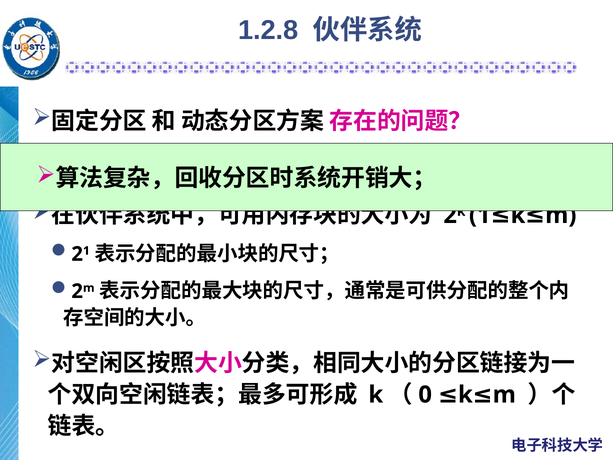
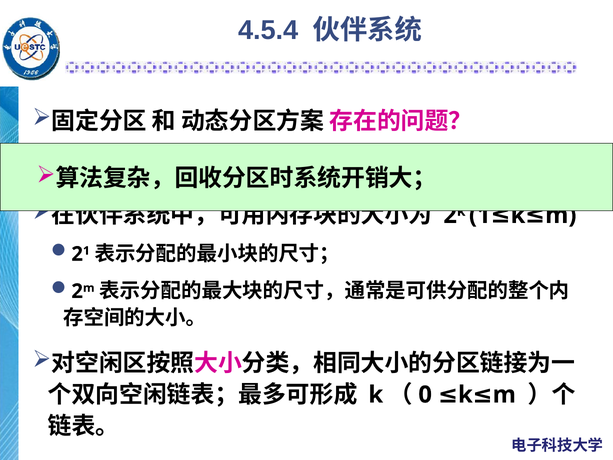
1.2.8: 1.2.8 -> 4.5.4 (268, 30)
